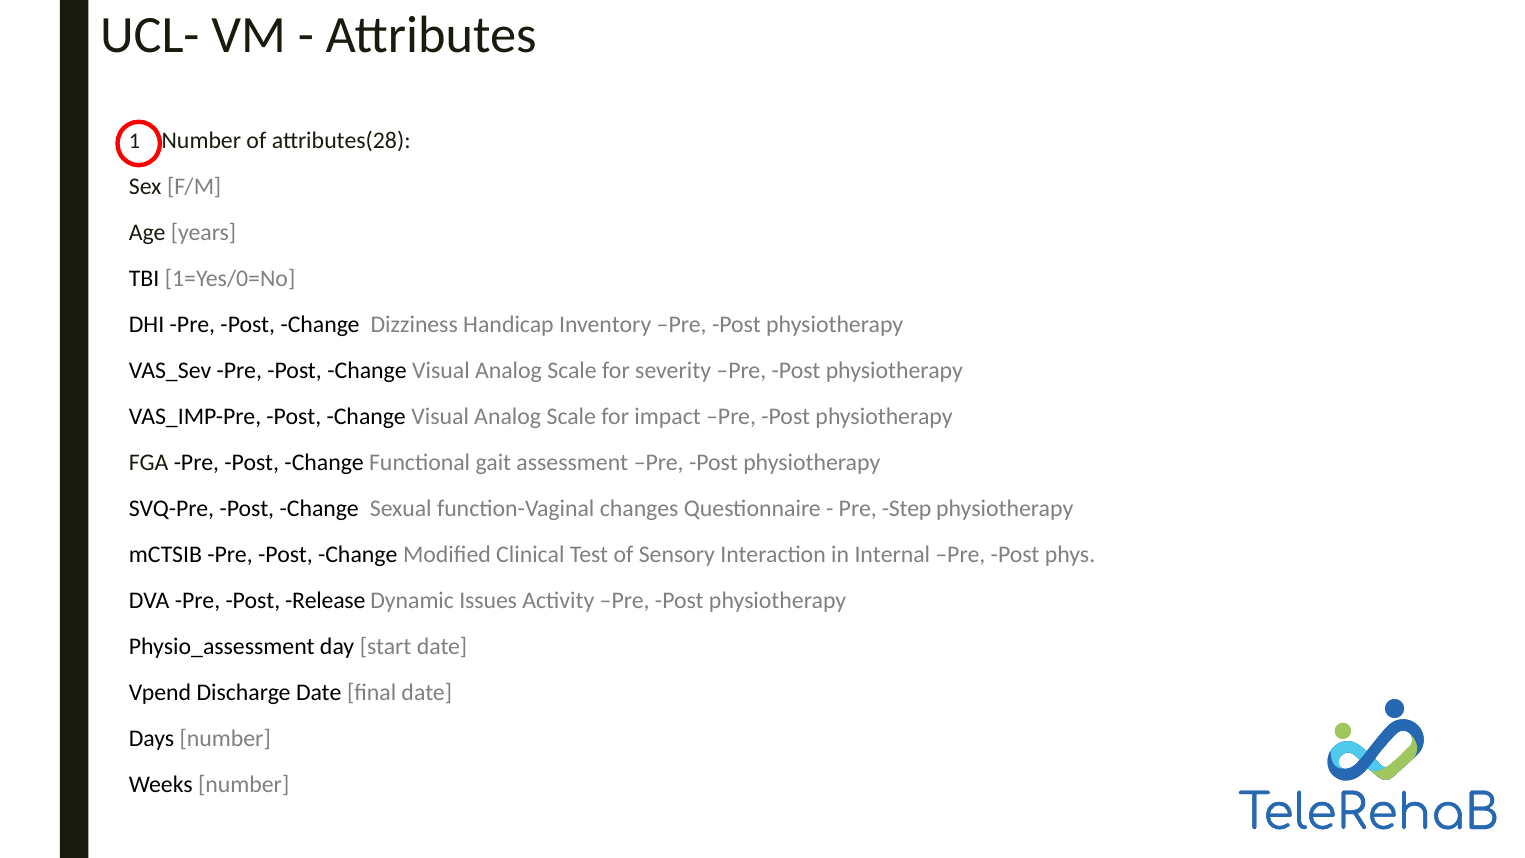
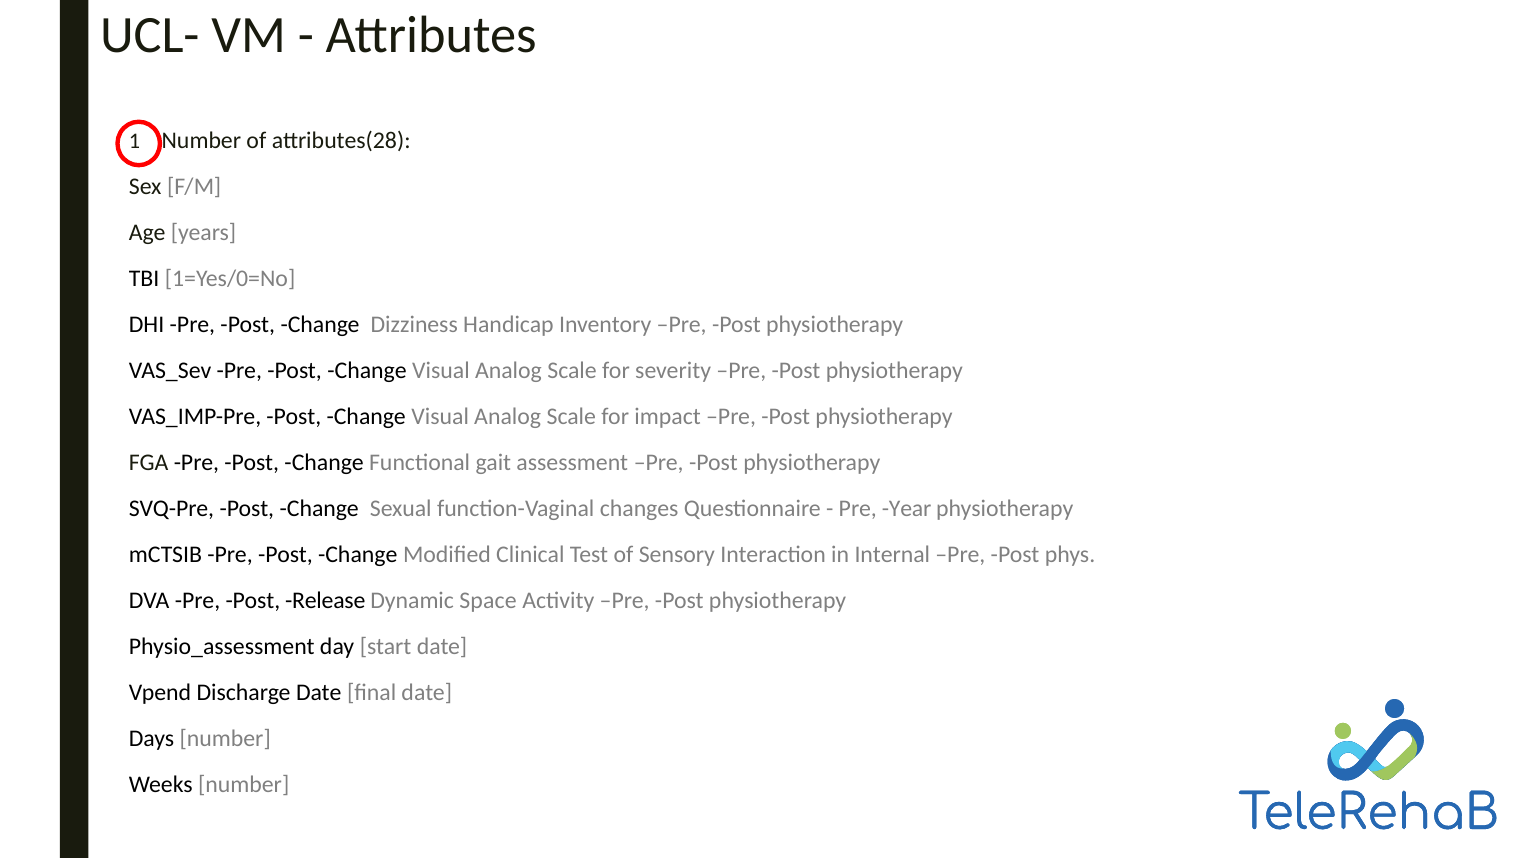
Step: Step -> Year (907, 509)
Issues: Issues -> Space (488, 601)
